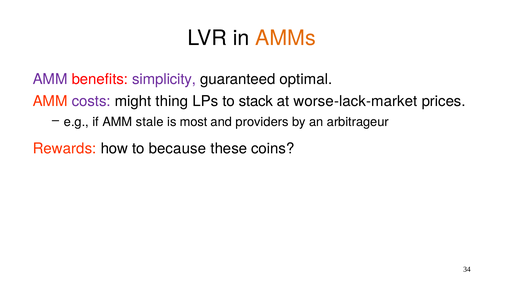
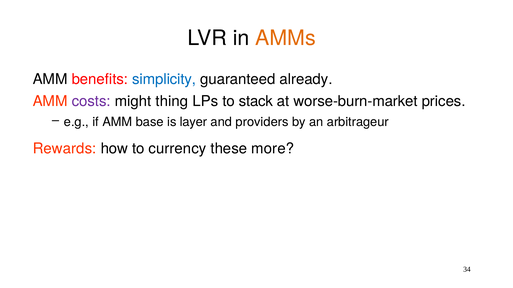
AMM colour: purple -> black (50, 79)
simplicity colour: purple -> blue (164, 79)
optimal: optimal -> already (306, 79)
worse-lack-market: worse-lack-market -> worse-burn-market (356, 102)
stale: stale -> base (150, 122)
most: most -> layer (194, 122)
because: because -> currency (177, 149)
coins: coins -> more (273, 149)
